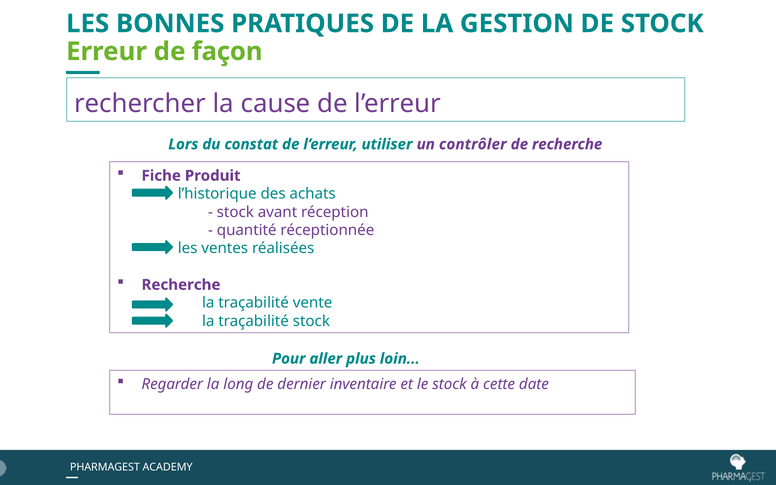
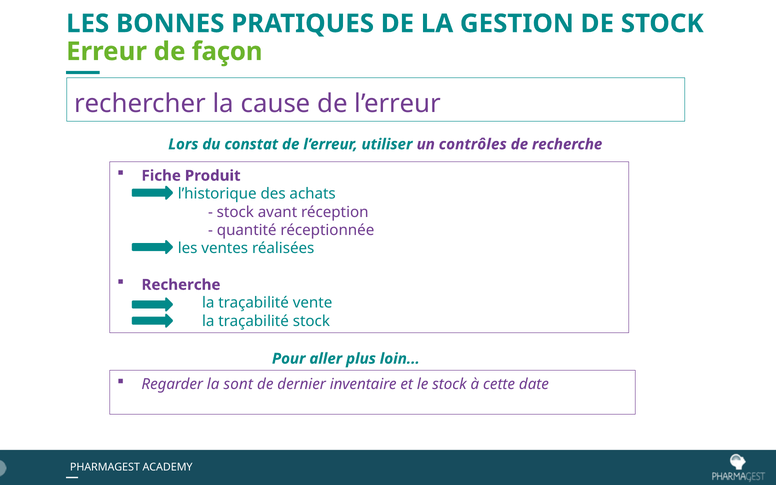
contrôler: contrôler -> contrôles (473, 144)
long: long -> sont (238, 384)
